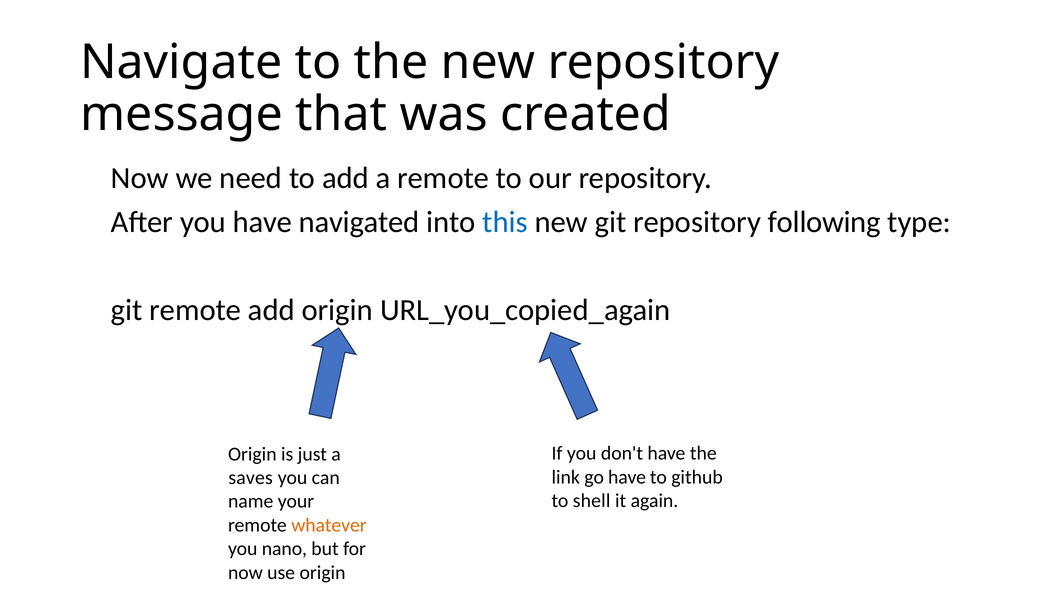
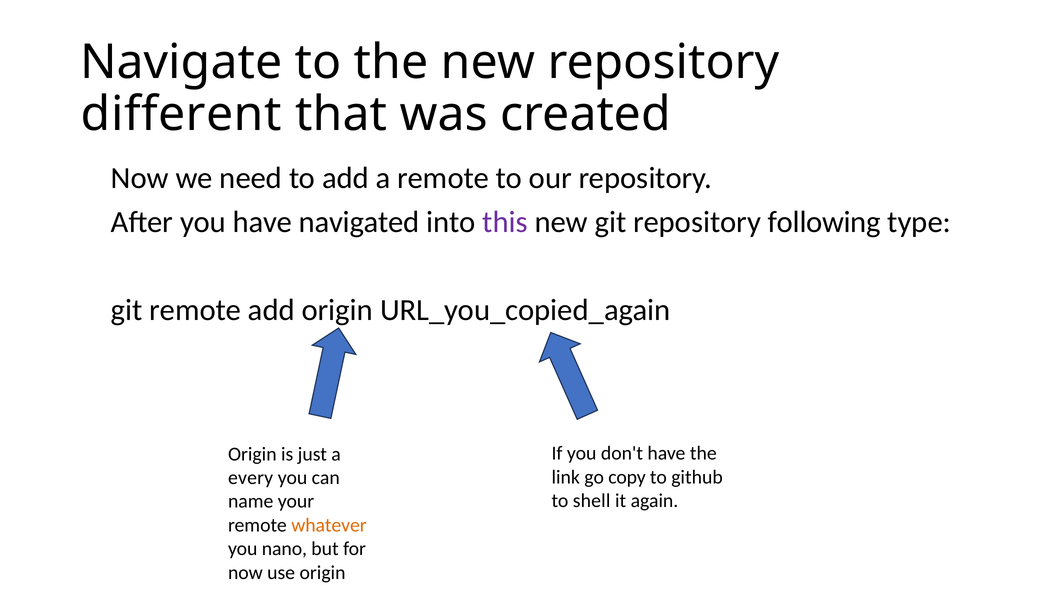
message: message -> different (181, 115)
this colour: blue -> purple (505, 222)
go have: have -> copy (627, 477)
saves: saves -> every (251, 478)
